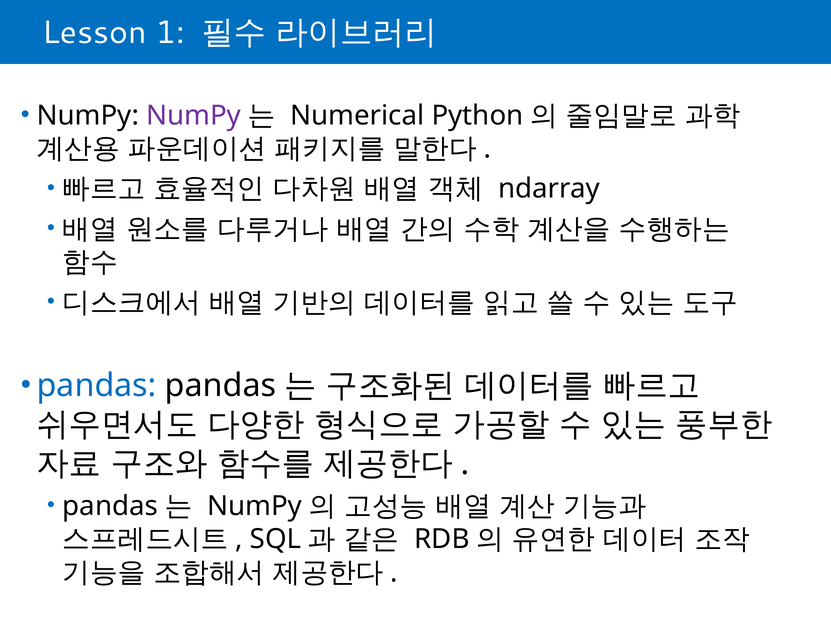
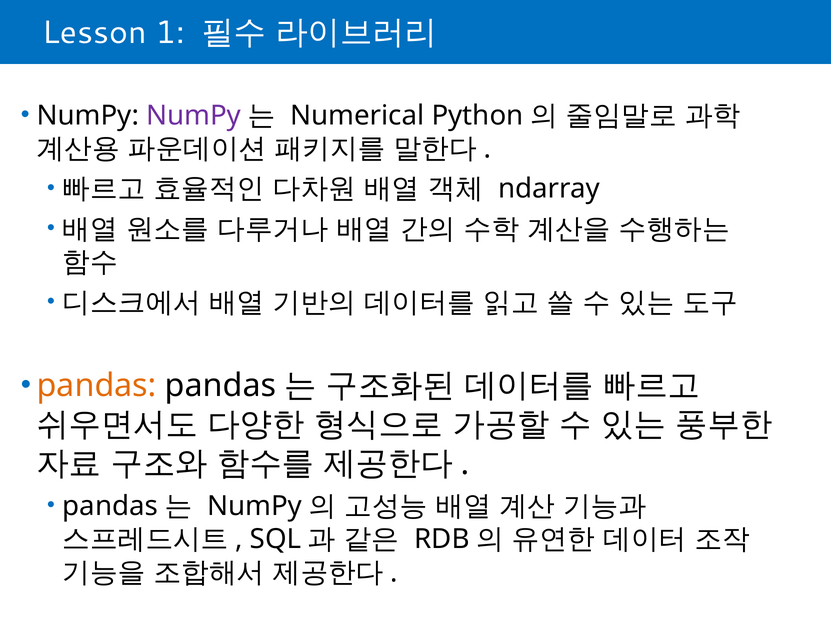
pandas colour: blue -> orange (97, 386)
